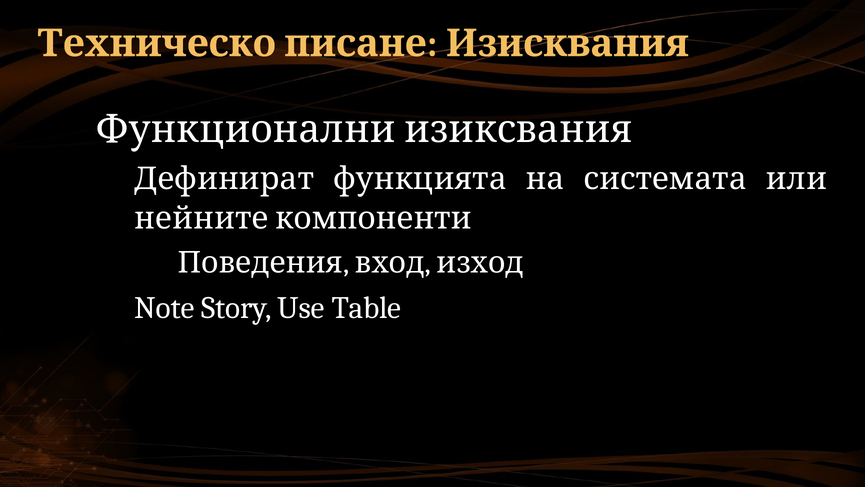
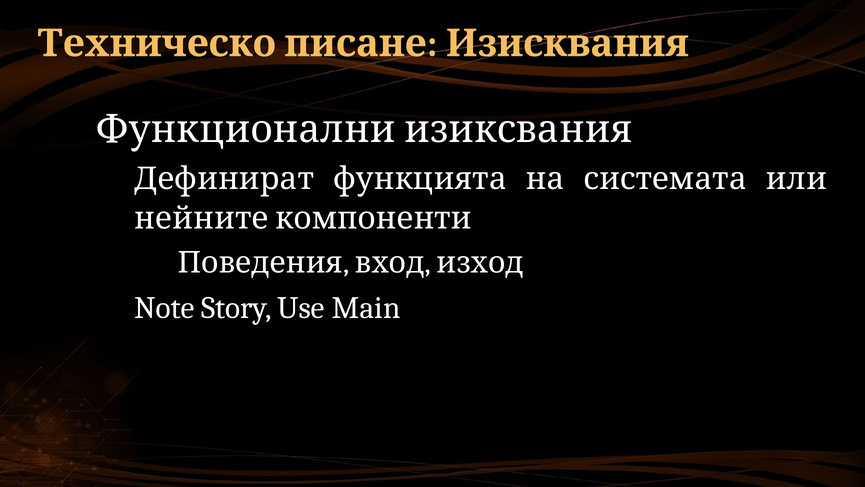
Table: Table -> Main (366, 307)
